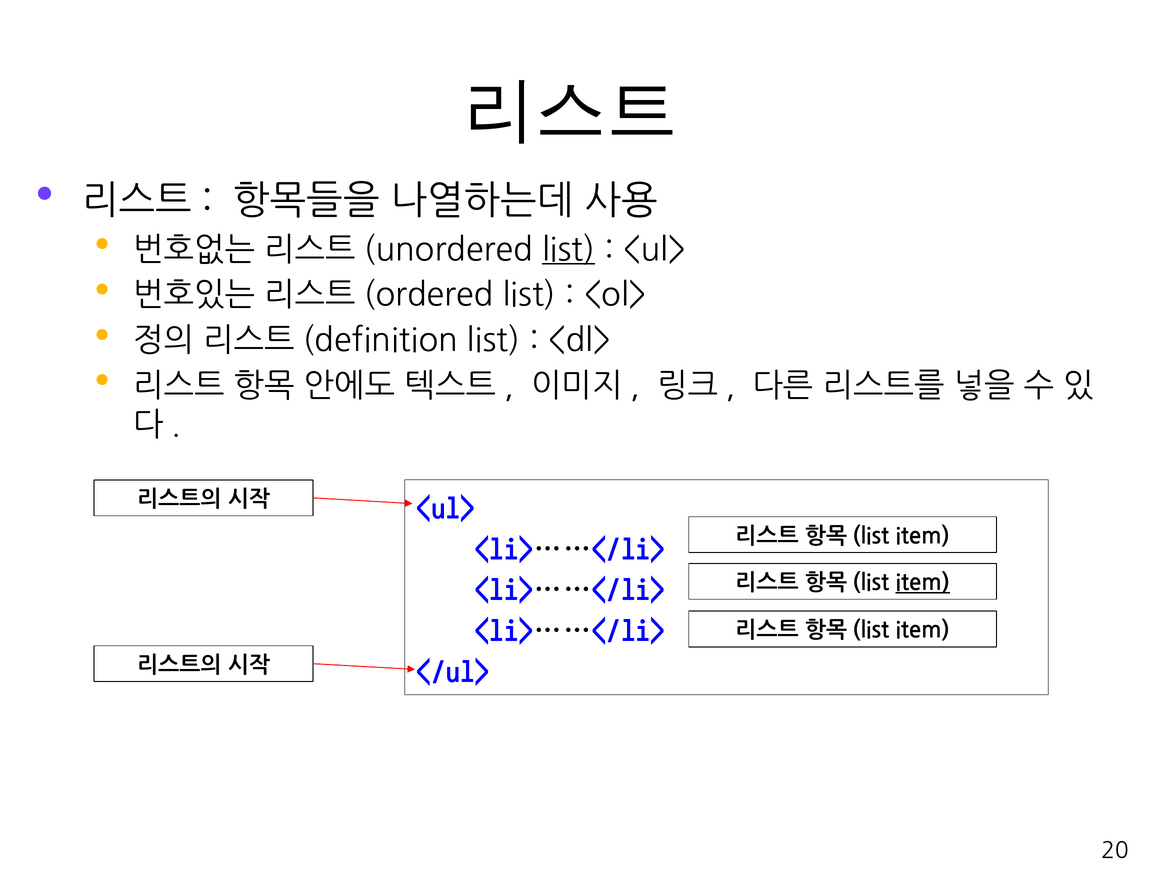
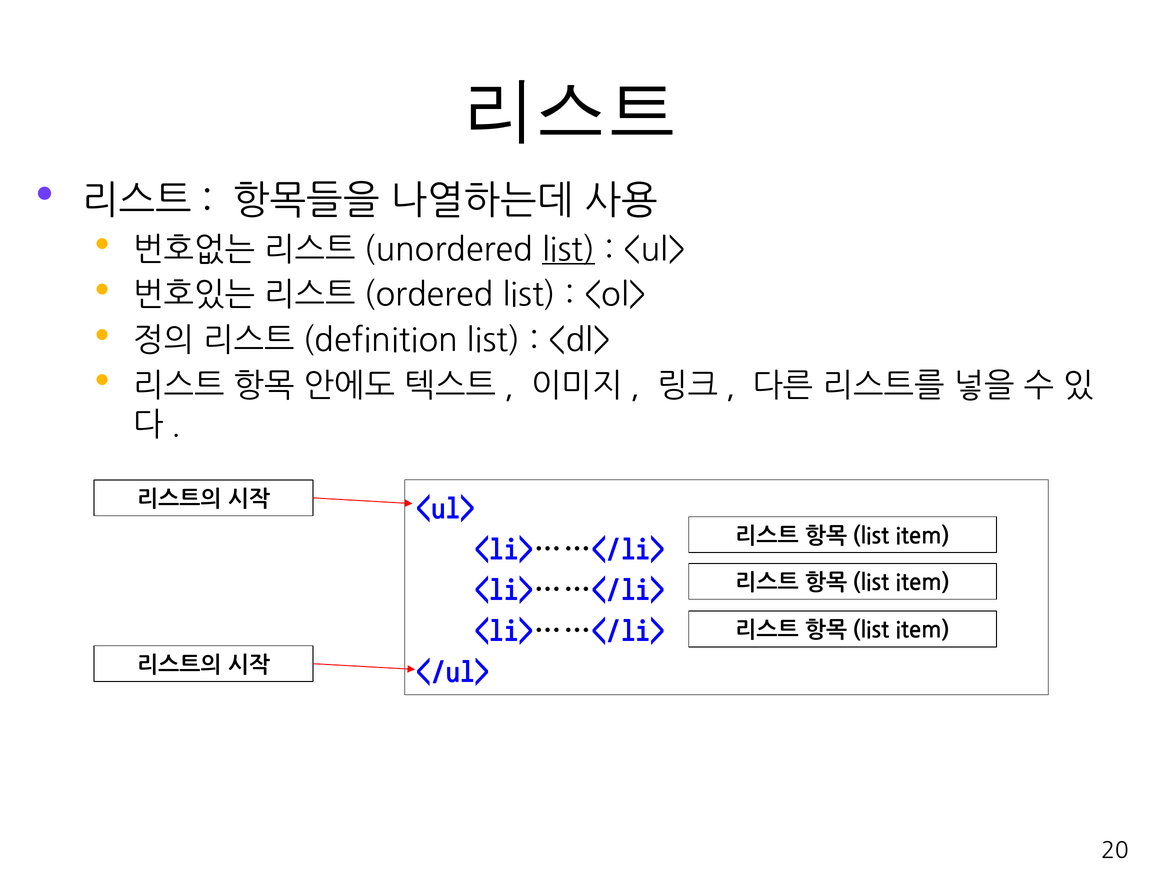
item underline: present -> none (923, 583)
